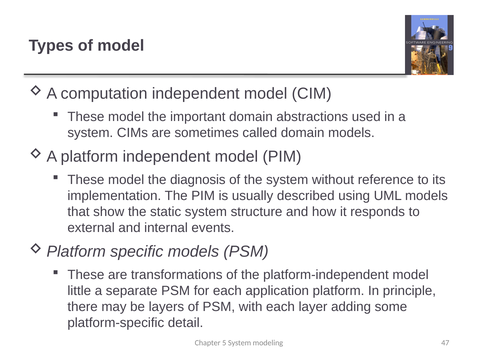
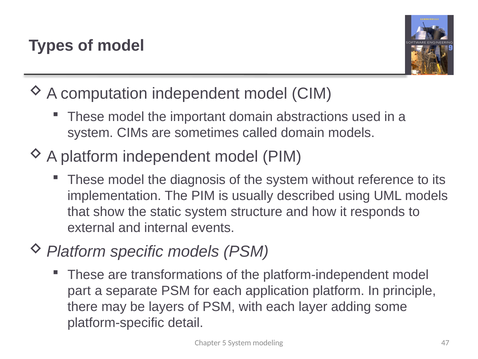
little: little -> part (79, 290)
